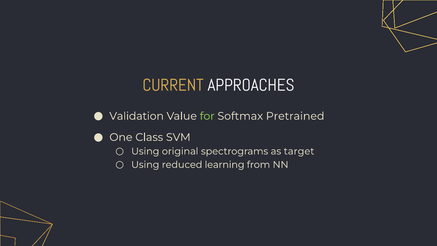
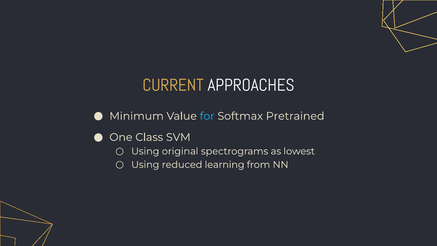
Validation: Validation -> Minimum (137, 116)
for colour: light green -> light blue (207, 116)
target: target -> lowest (299, 151)
